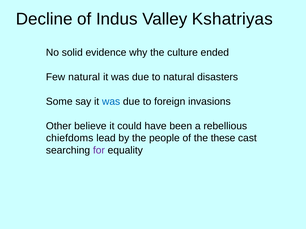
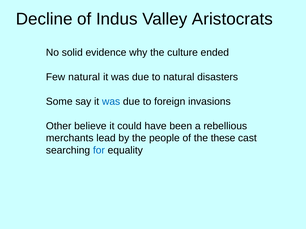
Kshatriyas: Kshatriyas -> Aristocrats (232, 19)
chiefdoms: chiefdoms -> merchants (70, 138)
for colour: purple -> blue (99, 151)
